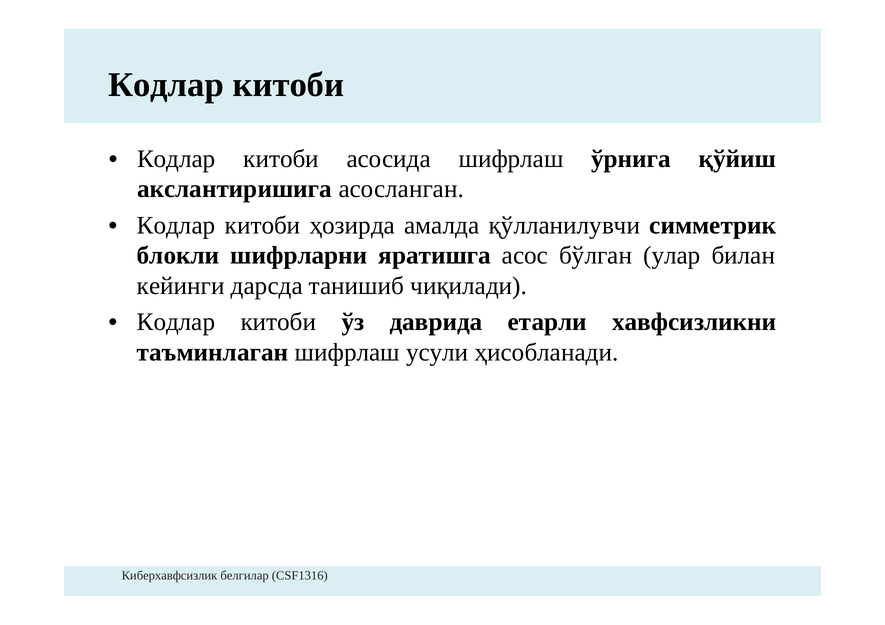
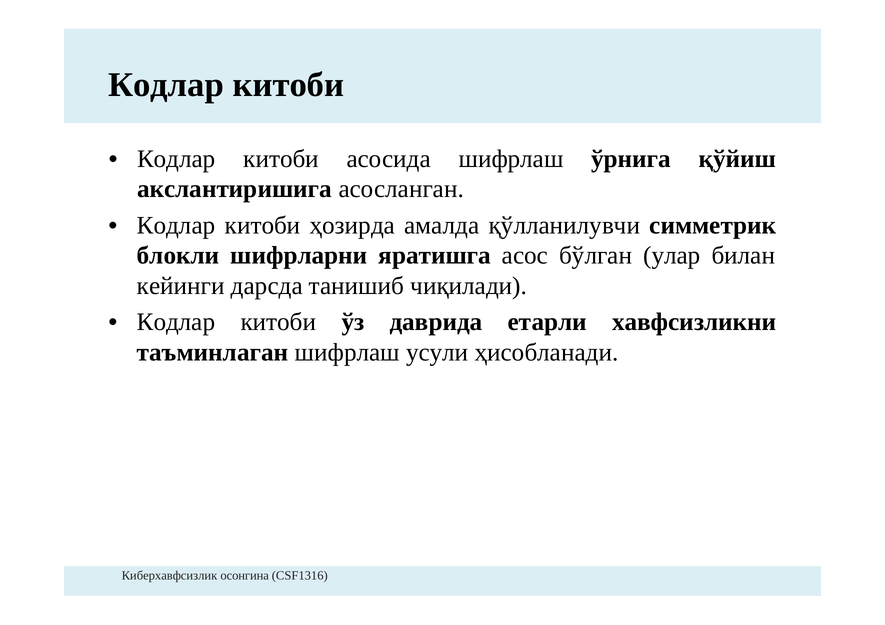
белгилар: белгилар -> осонгина (245, 576)
